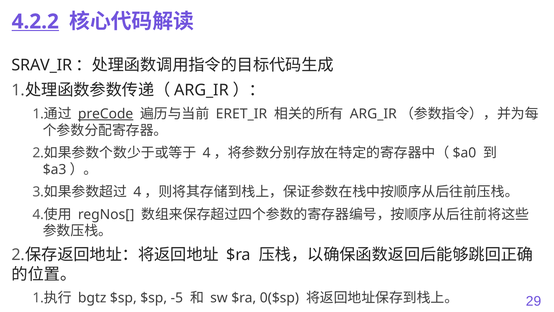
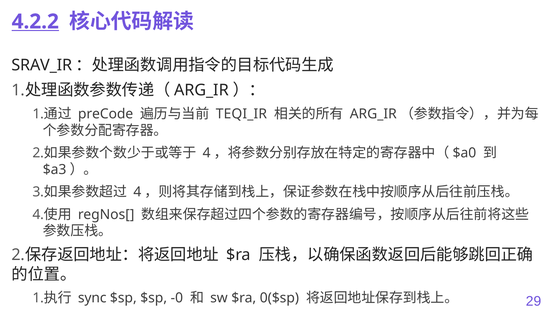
preCode underline: present -> none (106, 114)
ERET_IR: ERET_IR -> TEQI_IR (241, 114)
bgtz: bgtz -> sync (92, 298)
-5: -5 -> -0 (177, 298)
